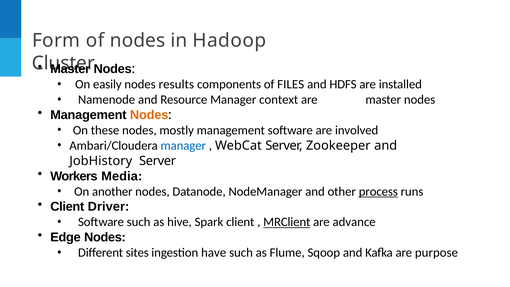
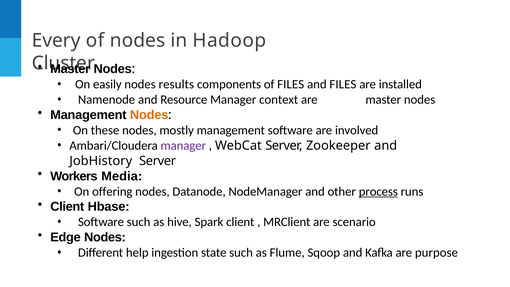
Form: Form -> Every (56, 40)
and HDFS: HDFS -> FILES (343, 84)
manager colour: blue -> purple (183, 145)
another: another -> offering (112, 191)
Driver: Driver -> Hbase (109, 207)
MRClient underline: present -> none (287, 222)
advance: advance -> scenario (354, 222)
sites: sites -> help (137, 253)
have: have -> state (214, 253)
